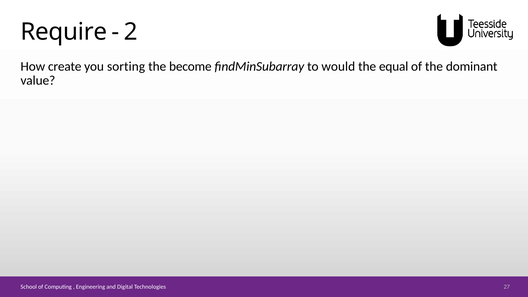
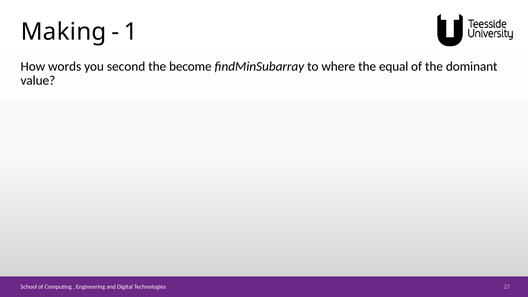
Require: Require -> Making (64, 32)
2: 2 -> 1 (131, 32)
create: create -> words (65, 66)
sorting: sorting -> second (126, 66)
would: would -> where (338, 66)
